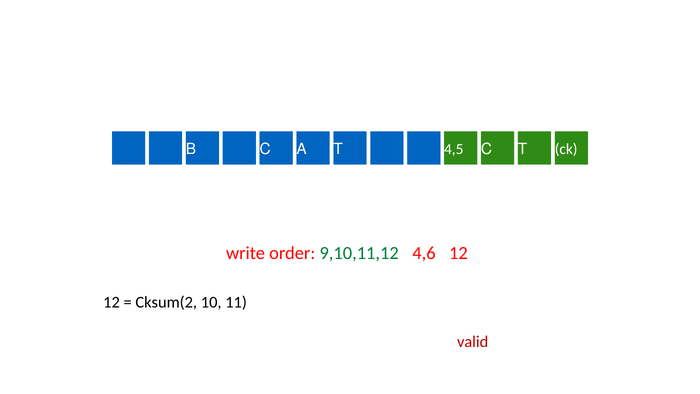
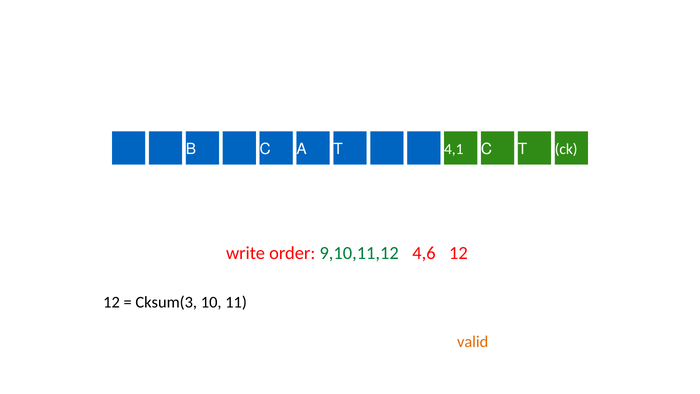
4,5: 4,5 -> 4,1 (454, 149)
Cksum(2: Cksum(2 -> Cksum(3 (166, 302)
valid colour: red -> orange (473, 342)
